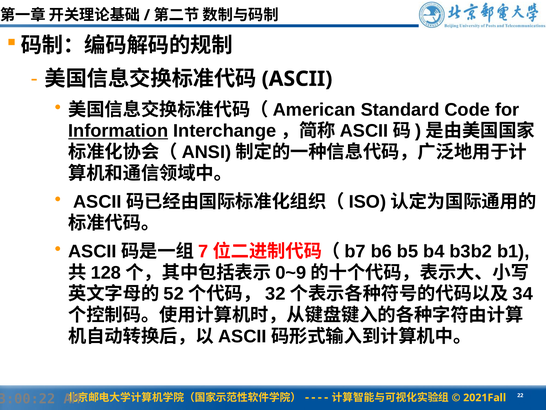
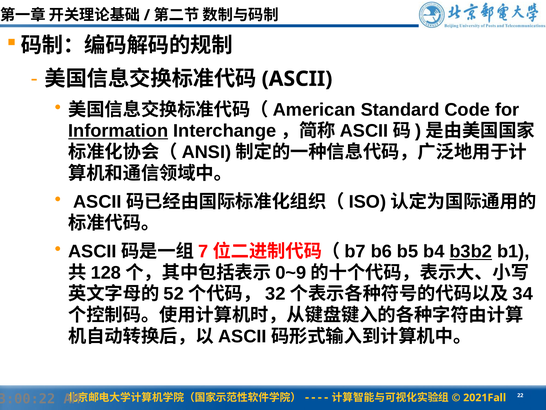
b3b2 underline: none -> present (471, 251)
